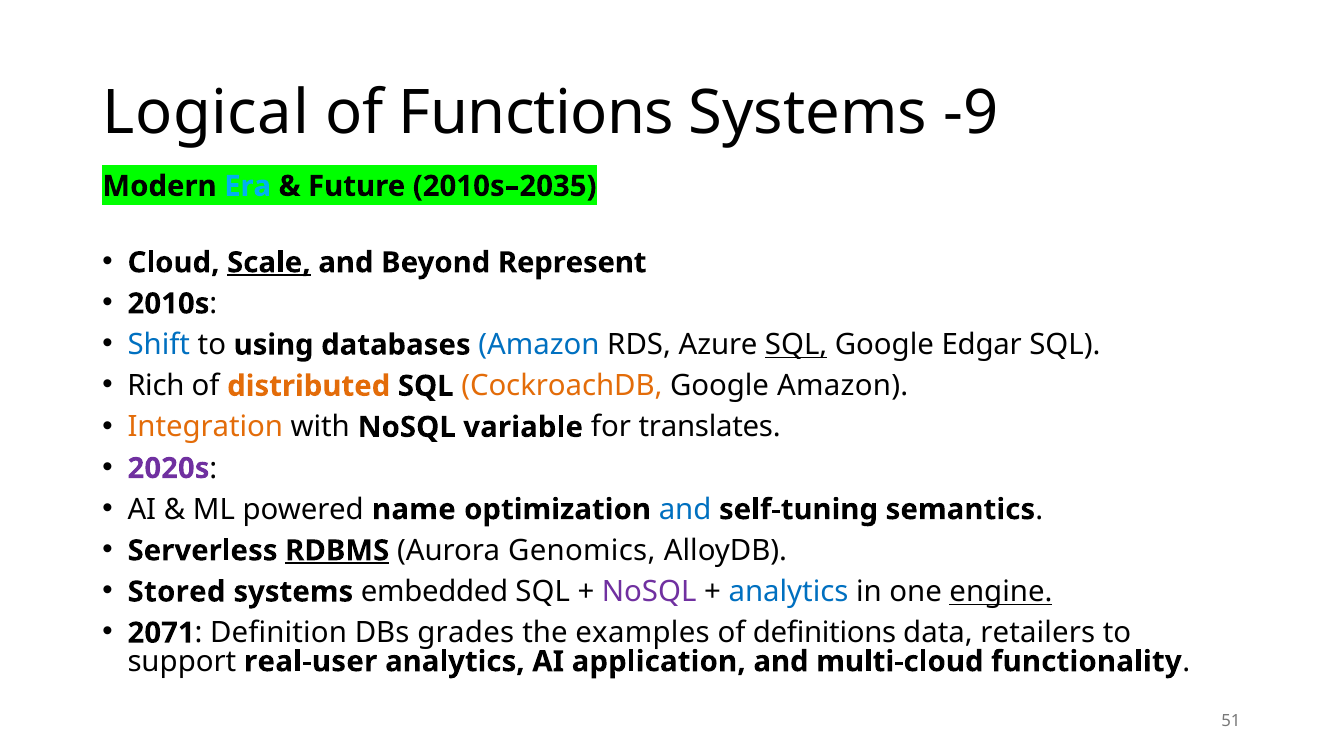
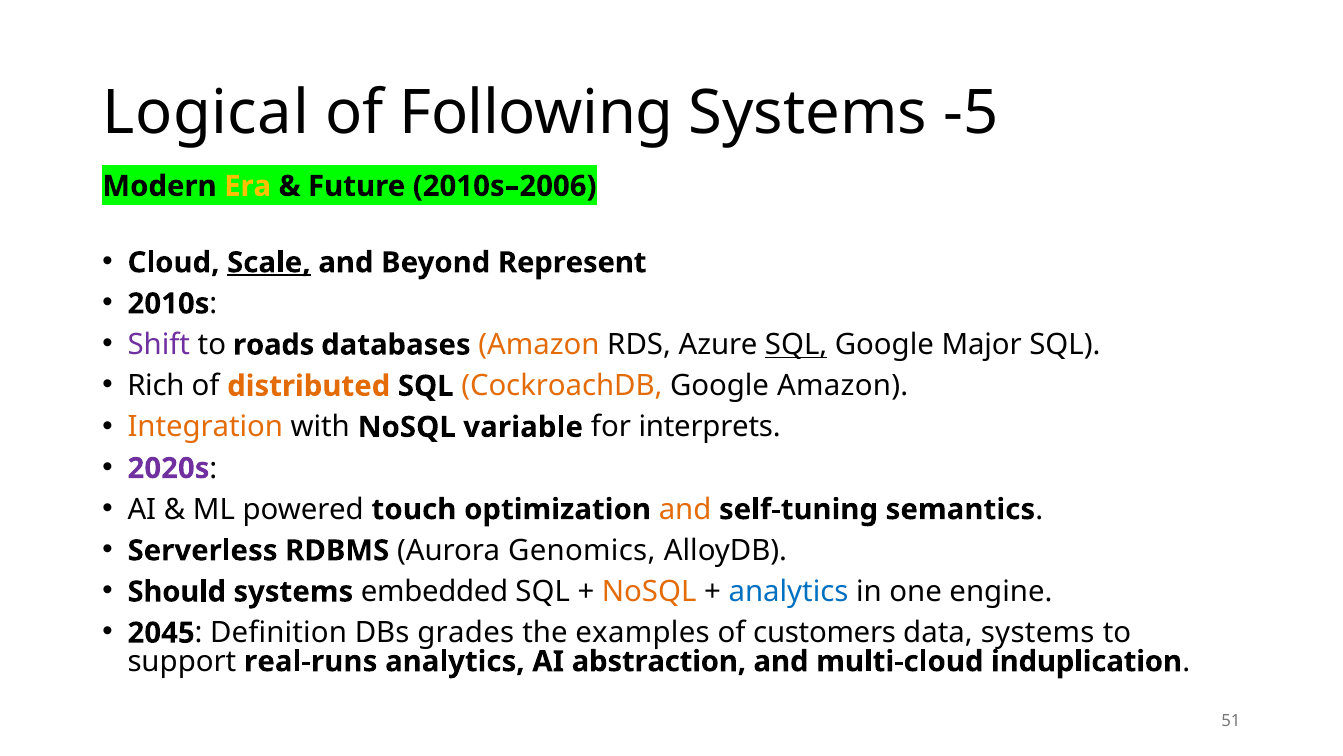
Functions: Functions -> Following (537, 113)
-9: -9 -> -5 (971, 113)
Era colour: light blue -> yellow (248, 186)
2010s–2035: 2010s–2035 -> 2010s–2006 (505, 186)
Shift colour: blue -> purple (159, 345)
using: using -> roads (274, 345)
Amazon colour: blue -> orange (539, 345)
Edgar: Edgar -> Major (982, 345)
translates: translates -> interprets (710, 427)
name: name -> touch (414, 509)
and colour: blue -> orange (685, 509)
RDBMS underline: present -> none (337, 550)
Stored: Stored -> Should (177, 591)
NoSQL colour: purple -> orange (649, 591)
engine underline: present -> none (1001, 591)
2071: 2071 -> 2045 (161, 633)
definitions: definitions -> customers (825, 633)
data retailers: retailers -> systems (1038, 633)
real-user: real-user -> real-runs (311, 661)
application: application -> abstraction (659, 661)
functionality: functionality -> induplication (1087, 661)
